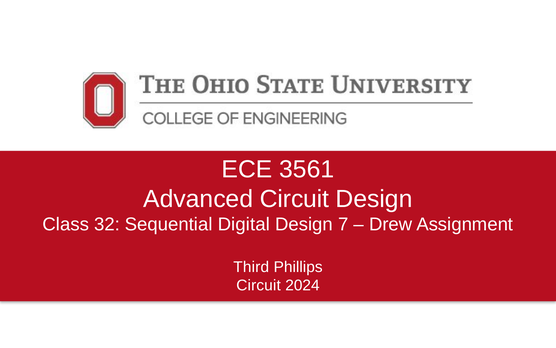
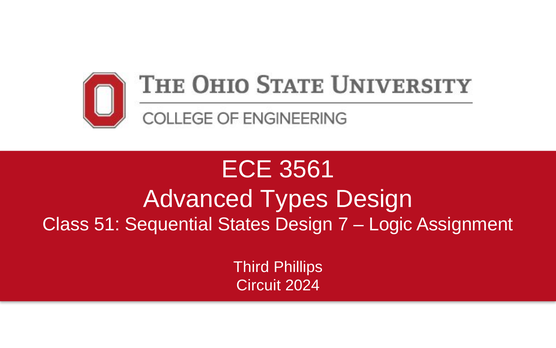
Advanced Circuit: Circuit -> Types (294, 199)
32: 32 -> 51 (107, 224)
Digital: Digital -> States (244, 224)
Drew: Drew -> Logic (391, 224)
